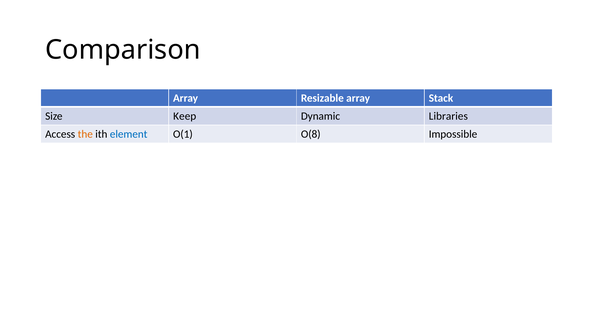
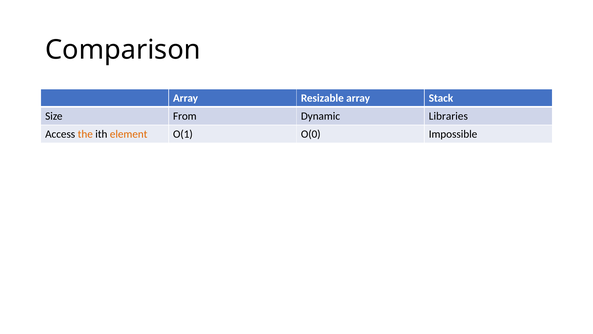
Keep: Keep -> From (185, 116)
element colour: blue -> orange (129, 134)
O(8: O(8 -> O(0 (311, 134)
